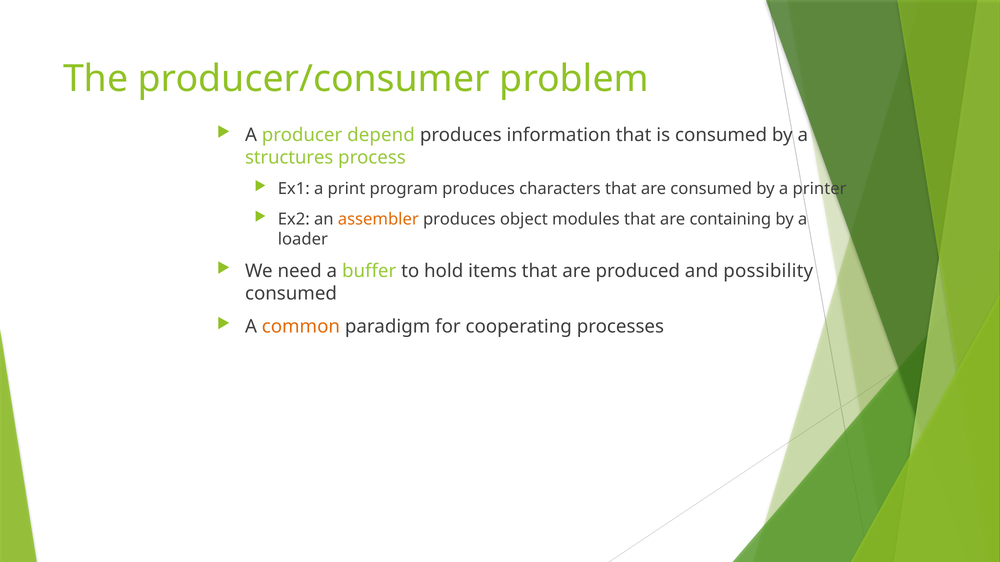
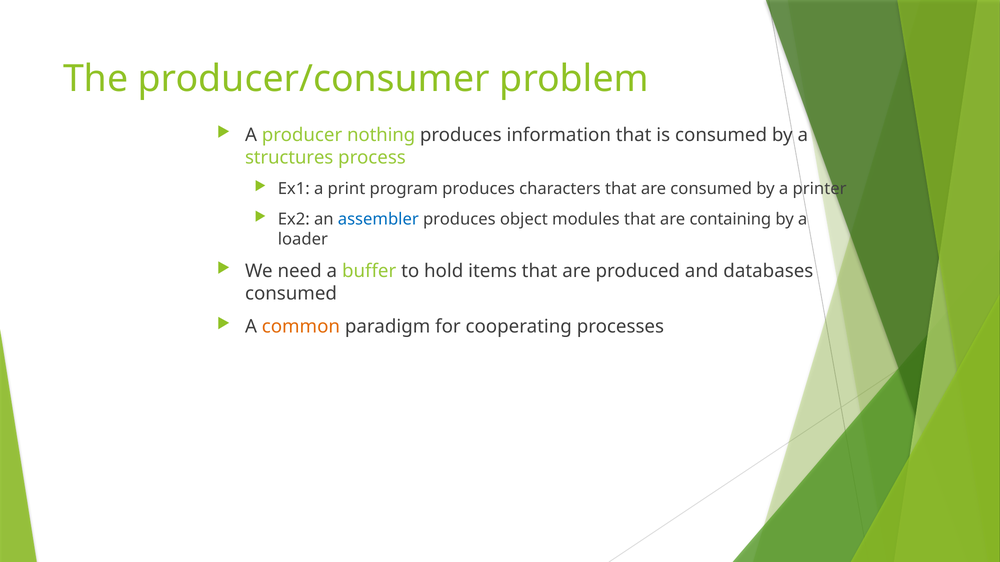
depend: depend -> nothing (381, 135)
assembler colour: orange -> blue (378, 220)
possibility: possibility -> databases (768, 271)
